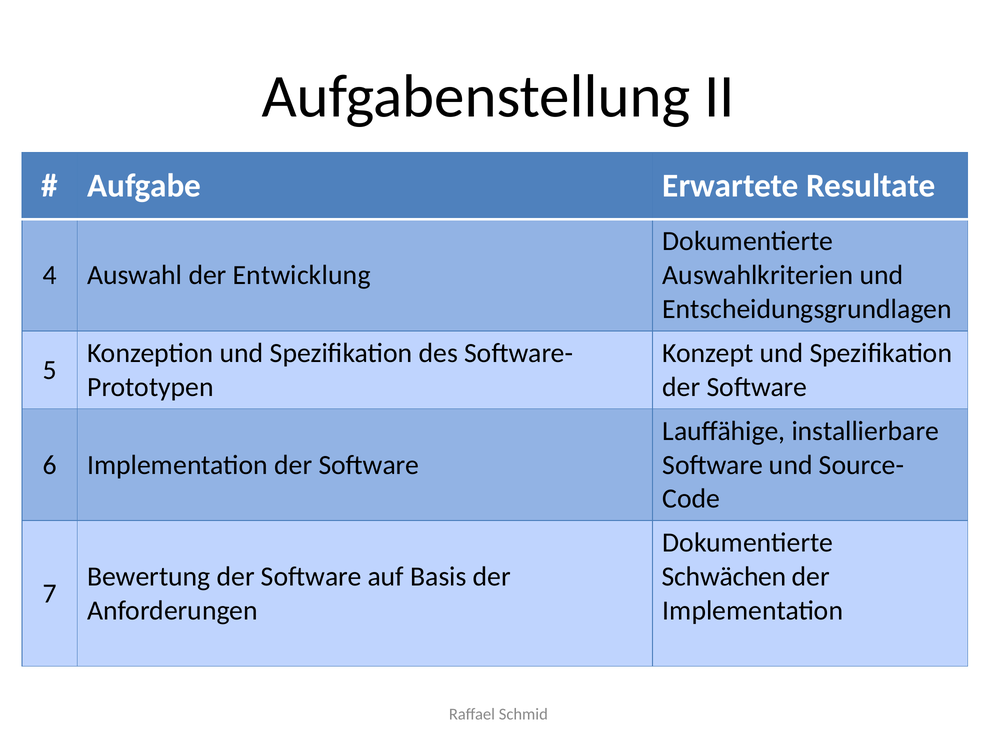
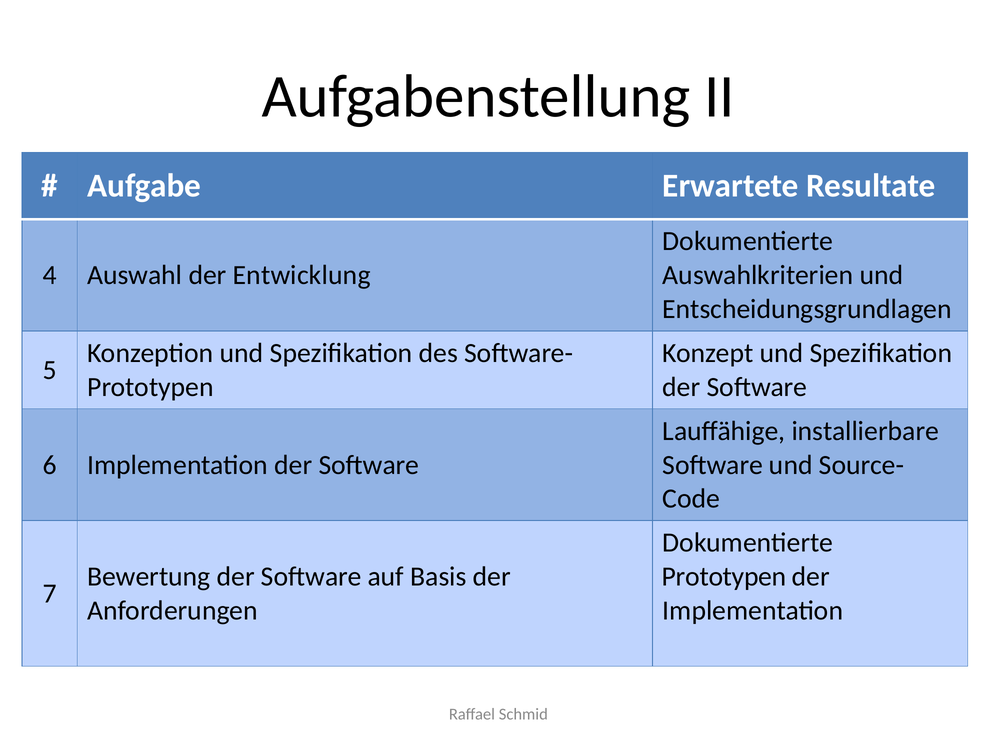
Schwächen: Schwächen -> Prototypen (724, 576)
